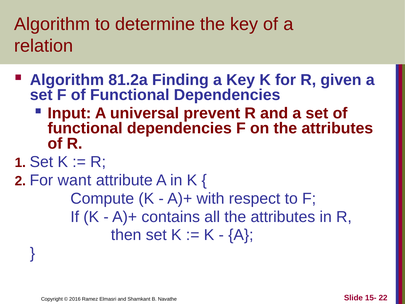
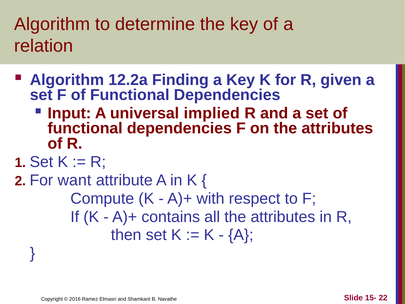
81.2a: 81.2a -> 12.2a (128, 80)
prevent: prevent -> implied (212, 113)
